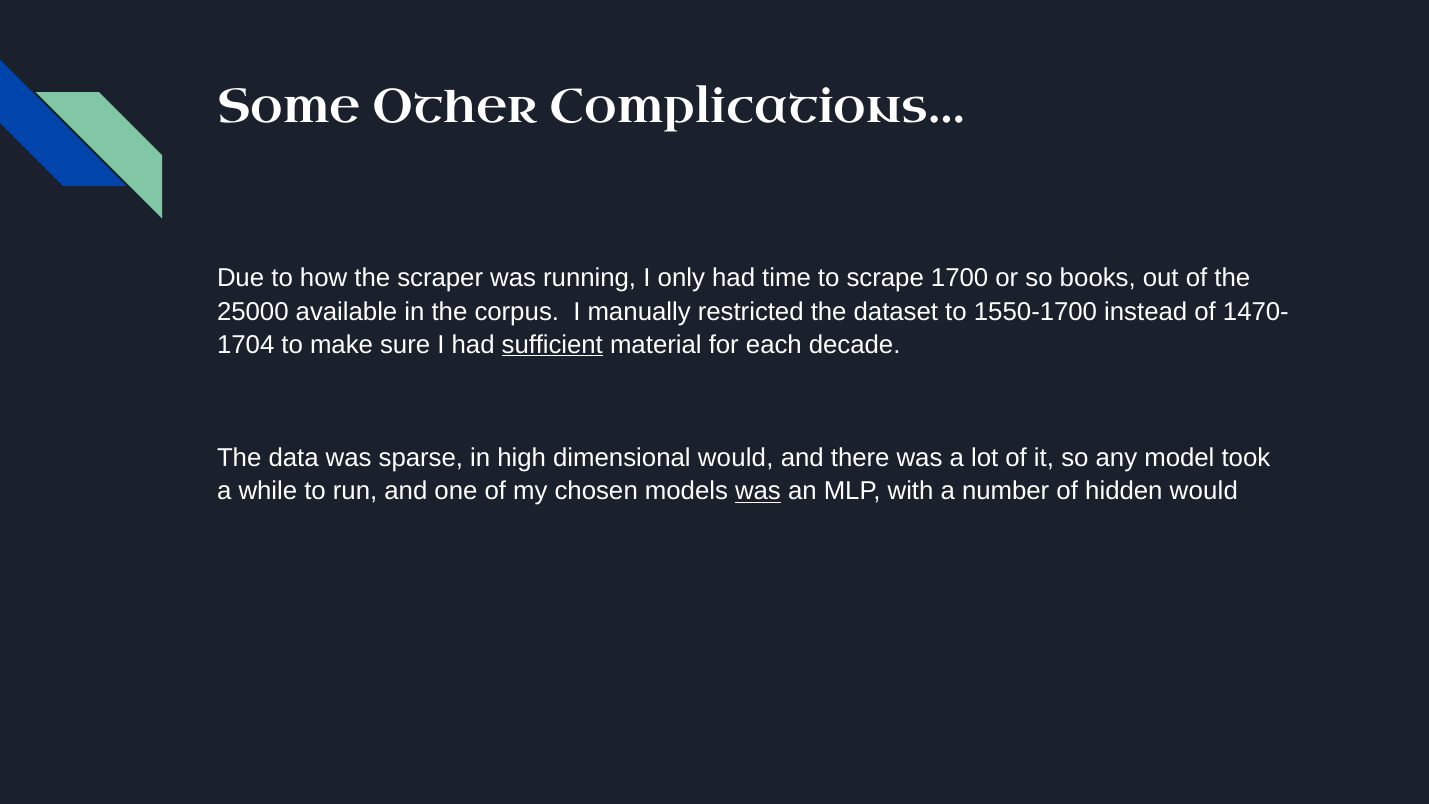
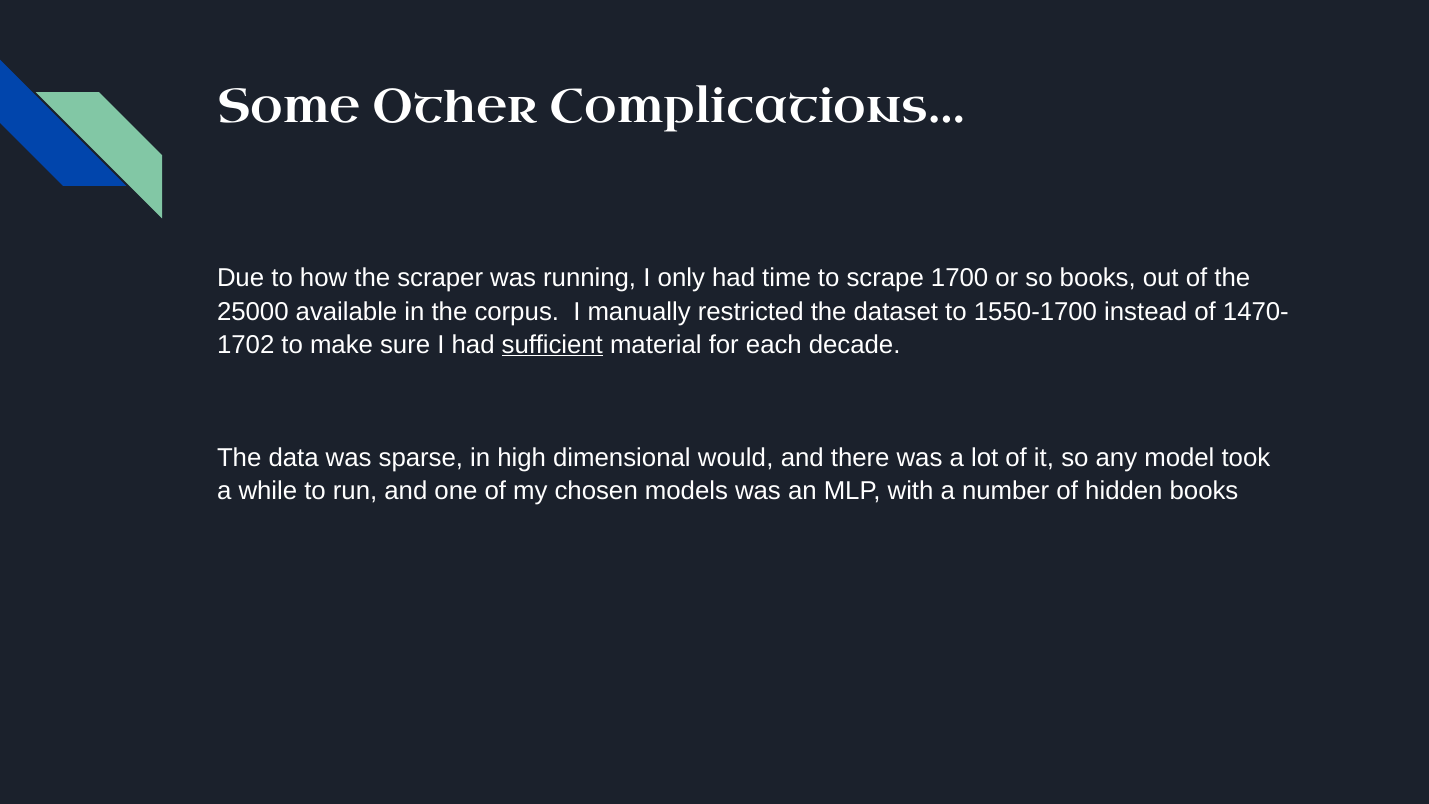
1704: 1704 -> 1702 (246, 345)
was underline: present -> none (758, 491)
hidden would: would -> books (1204, 491)
